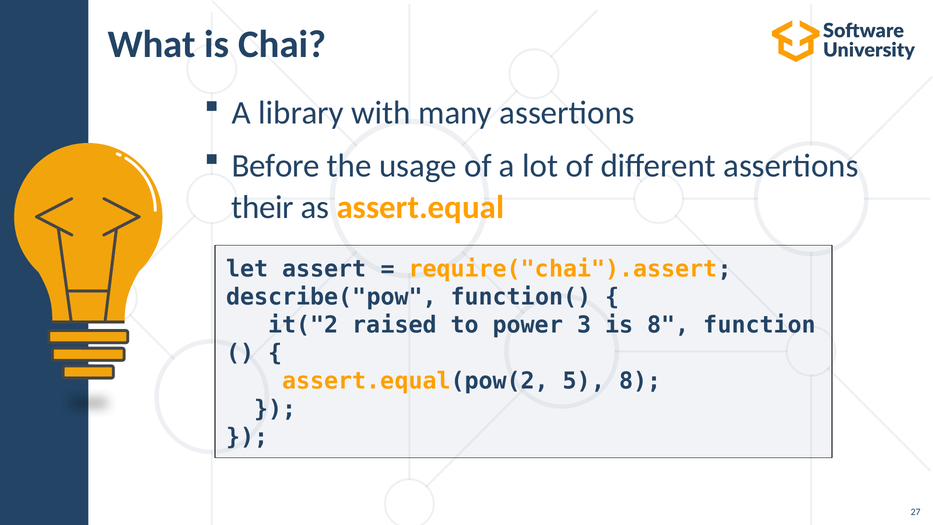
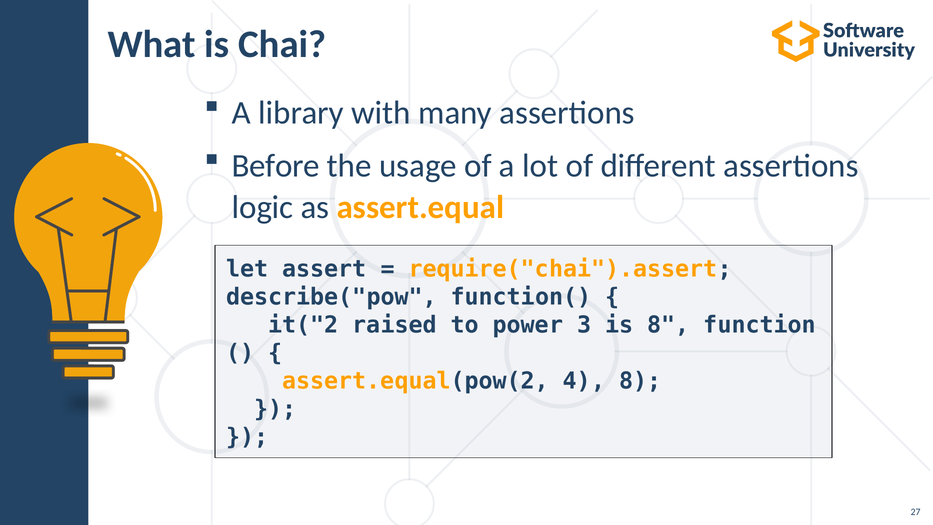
their: their -> logic (263, 207)
5: 5 -> 4 (584, 381)
